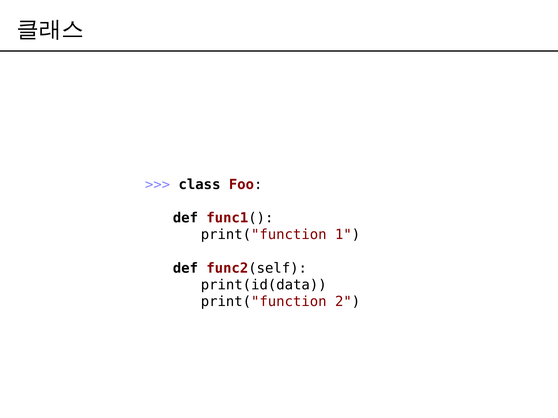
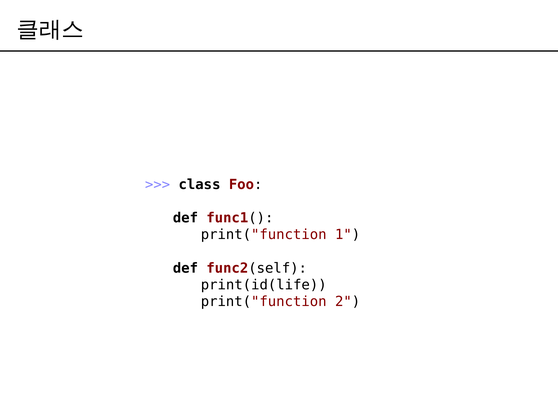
print(id(data: print(id(data -> print(id(life (264, 285)
